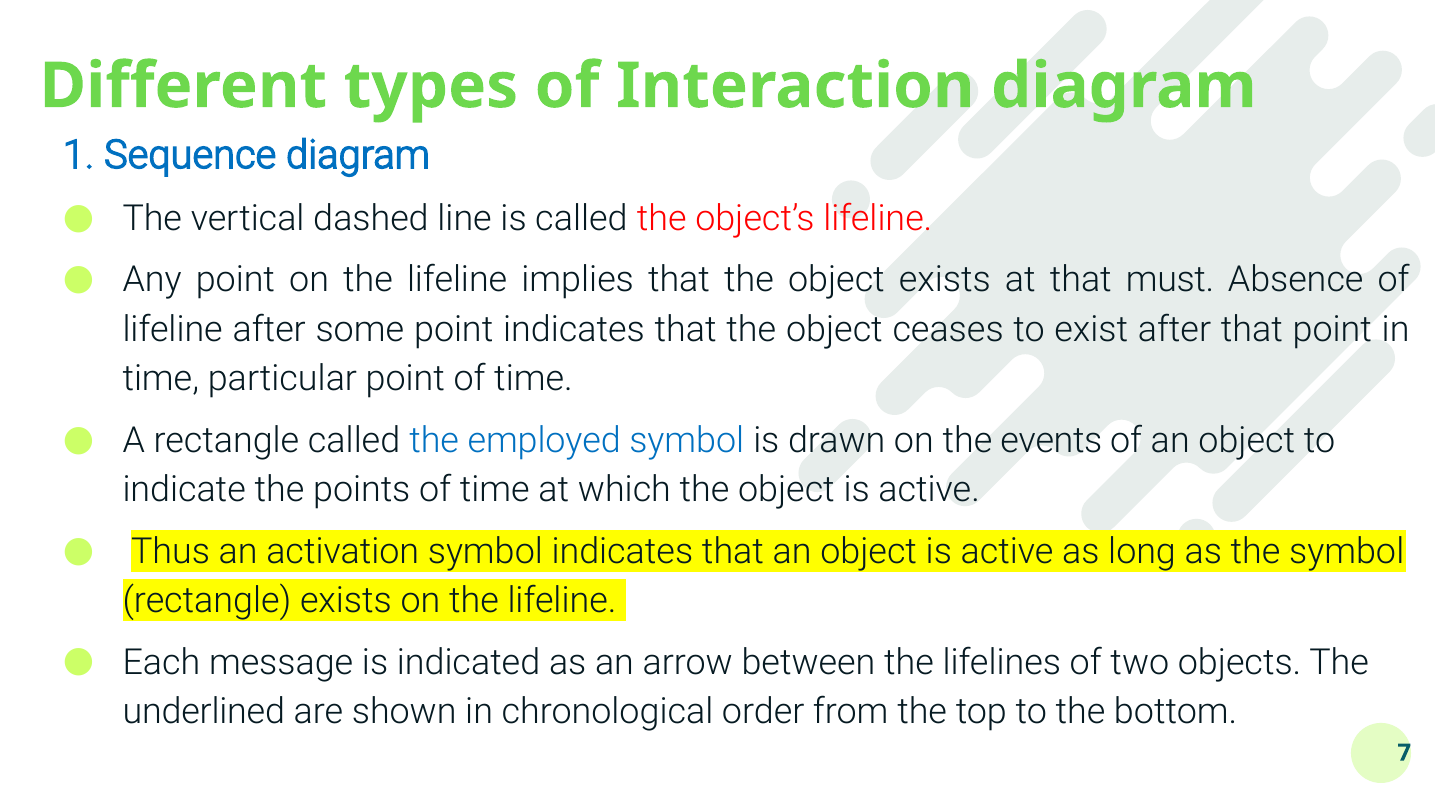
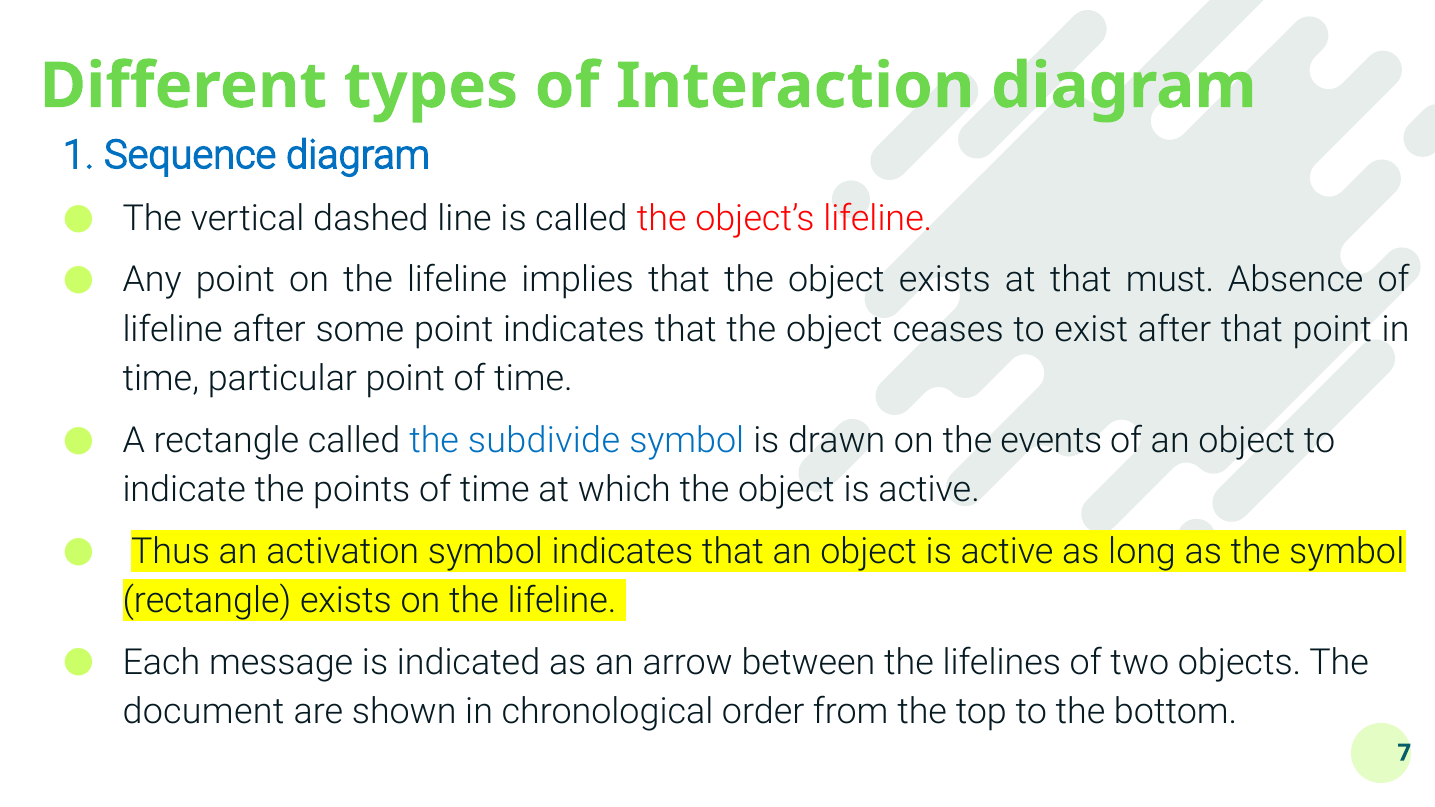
employed: employed -> subdivide (544, 440)
underlined: underlined -> document (204, 712)
